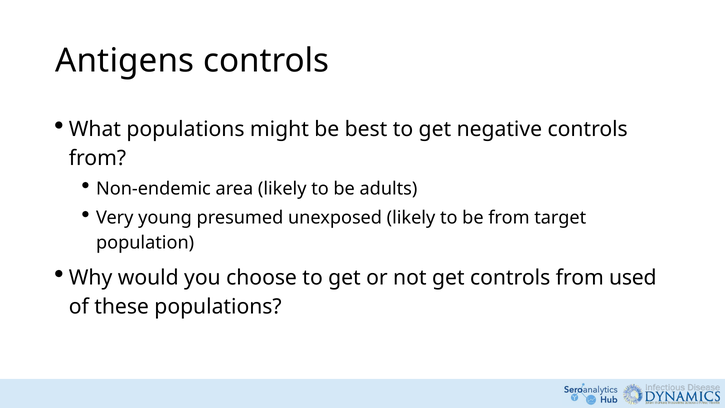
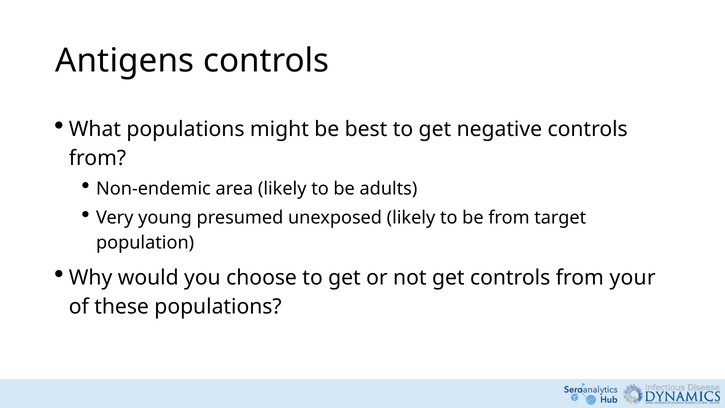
used: used -> your (633, 278)
